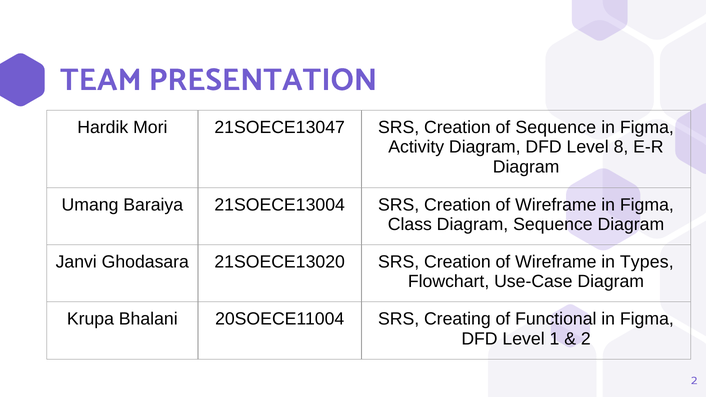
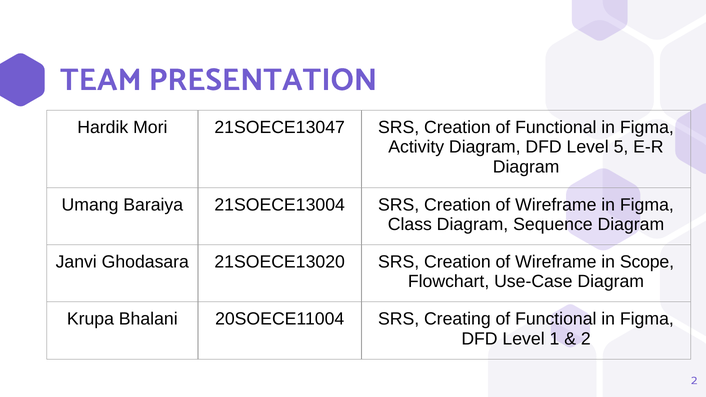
Creation of Sequence: Sequence -> Functional (556, 127)
8: 8 -> 5 (621, 147)
Types: Types -> Scope (647, 262)
